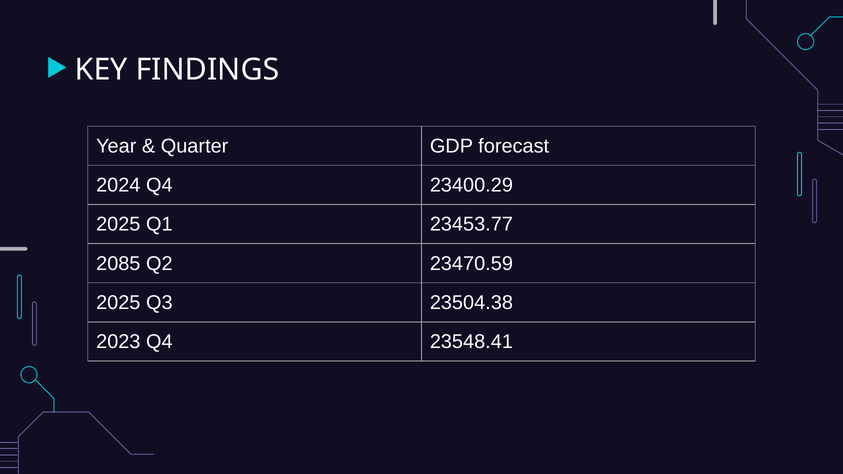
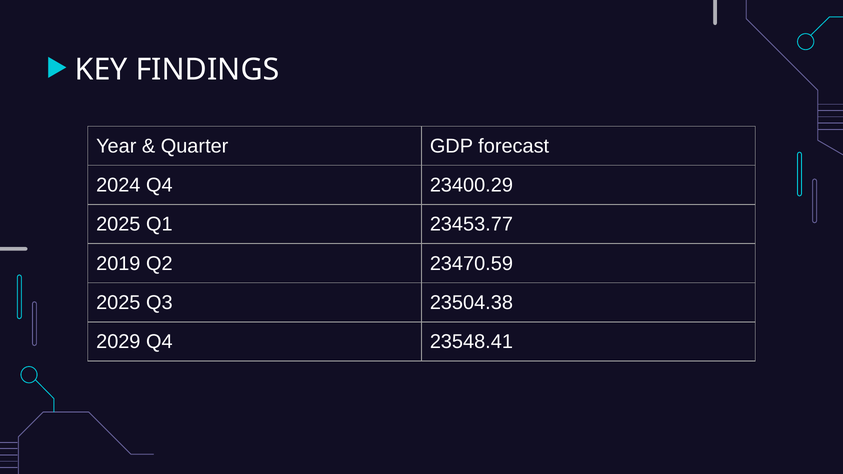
2085: 2085 -> 2019 (118, 264)
2023: 2023 -> 2029 (118, 342)
